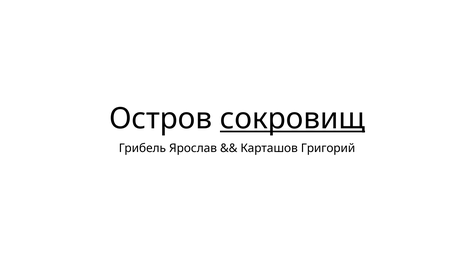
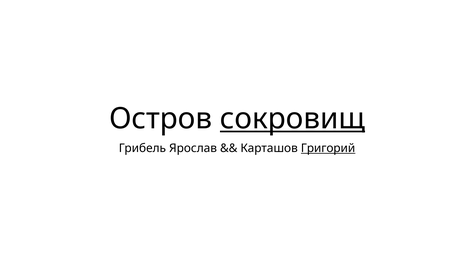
Григорий underline: none -> present (328, 148)
